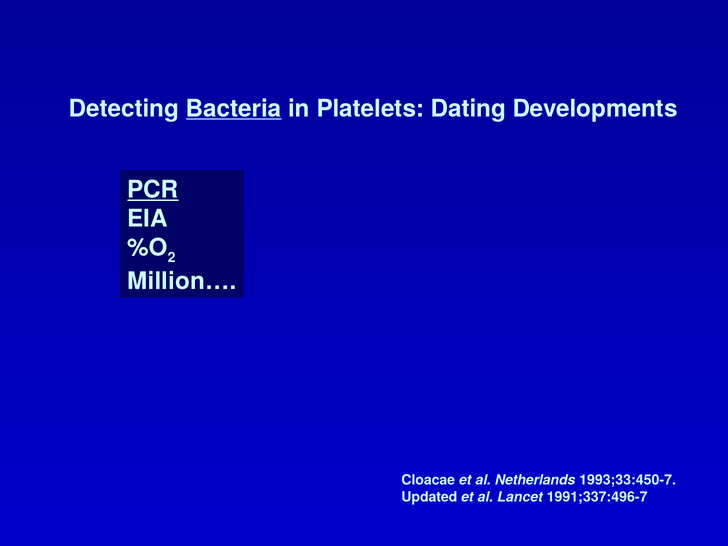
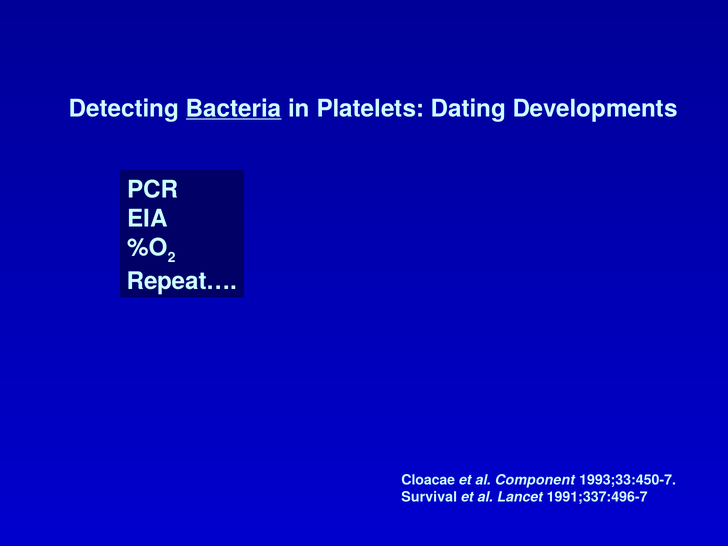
PCR underline: present -> none (153, 190)
Million…: Million… -> Repeat… (182, 281)
Netherlands: Netherlands -> Component (535, 480)
Updated: Updated -> Survival (429, 497)
